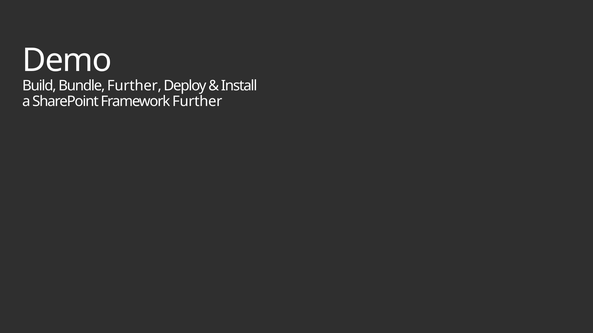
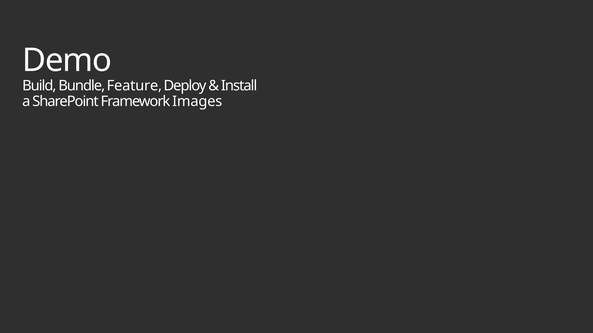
Bundle Further: Further -> Feature (134, 86)
Framework Further: Further -> Images (197, 102)
